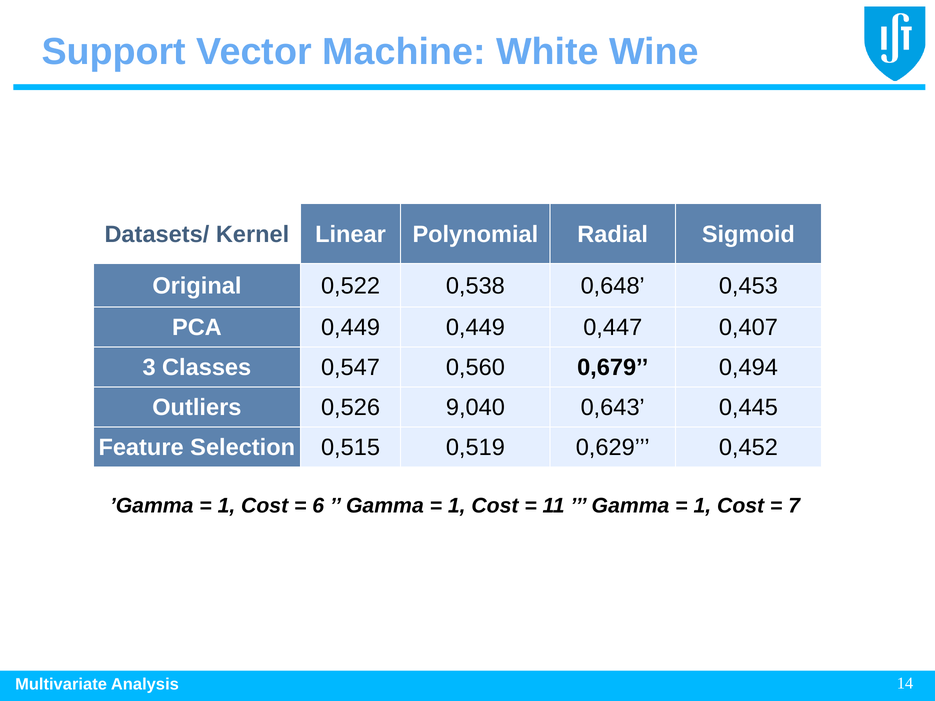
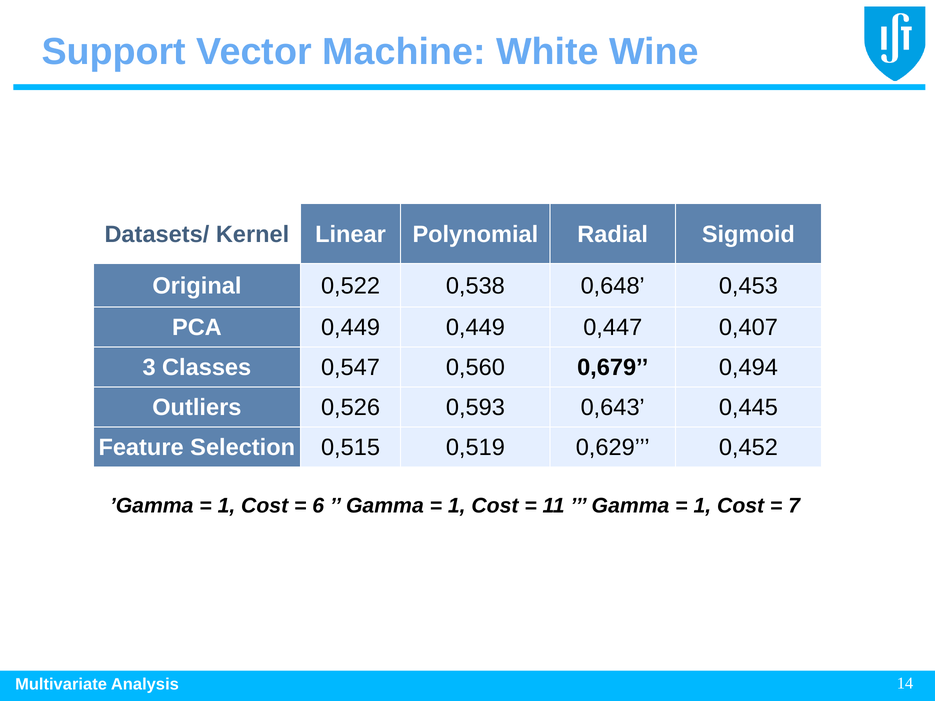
9,040: 9,040 -> 0,593 (475, 408)
